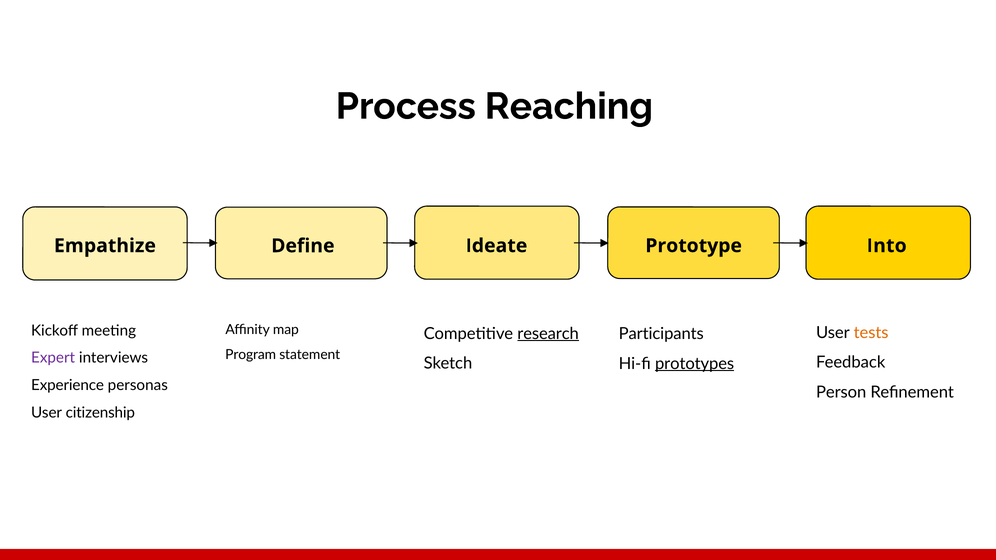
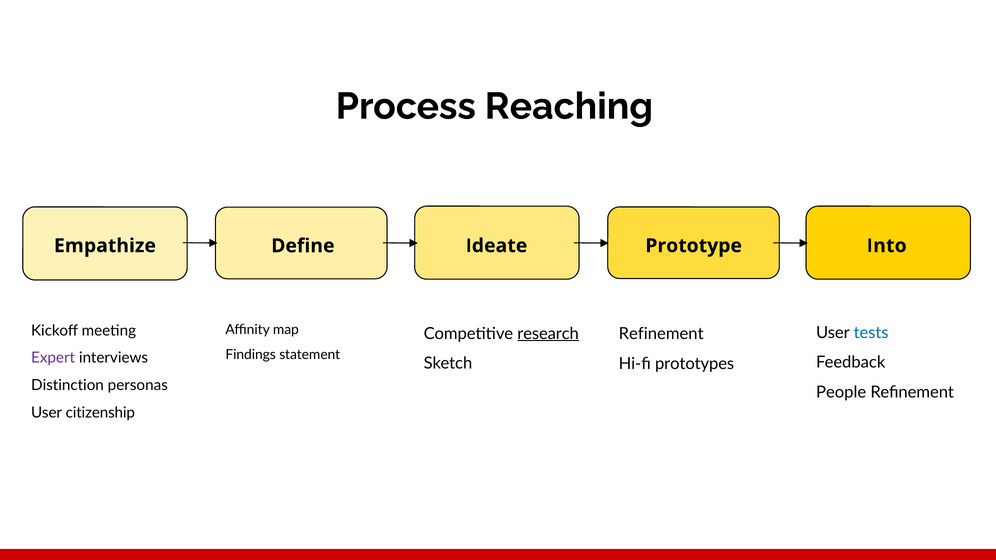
tests colour: orange -> blue (871, 333)
Participants: Participants -> Refinement (661, 334)
Program: Program -> Findings (251, 355)
prototypes underline: present -> none (695, 364)
Experience: Experience -> Distinction (67, 386)
Person: Person -> People (841, 393)
